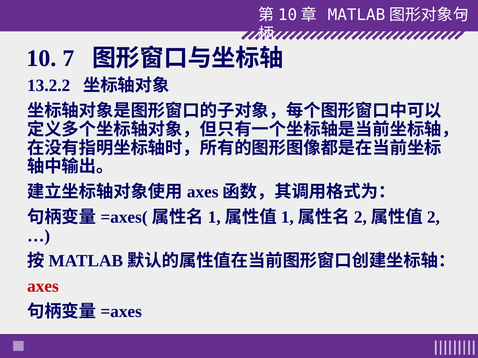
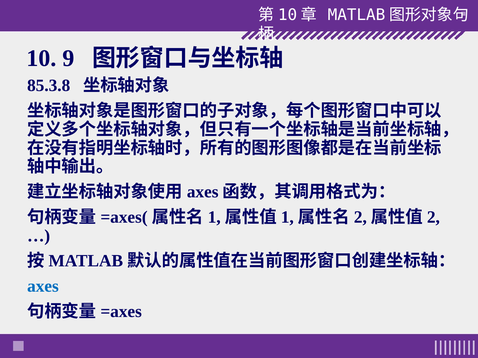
7: 7 -> 9 (68, 58)
13.2.2: 13.2.2 -> 85.3.8 (49, 86)
axes colour: red -> blue (43, 287)
